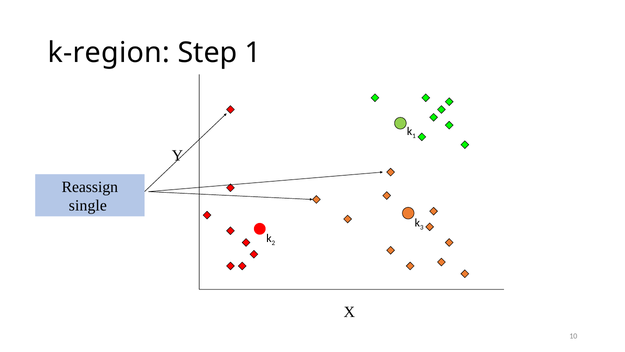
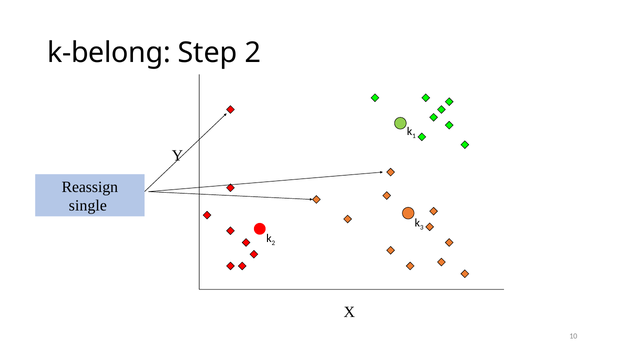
k-region: k-region -> k-belong (109, 53)
Step 1: 1 -> 2 (253, 53)
